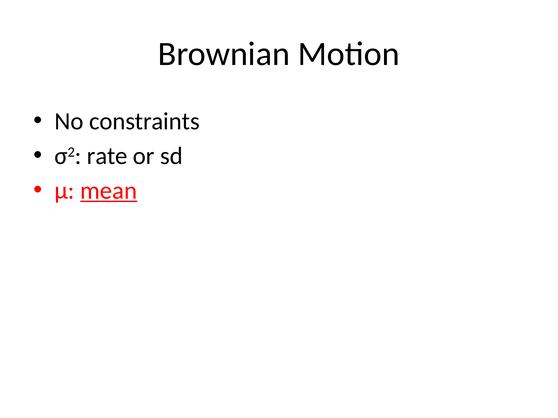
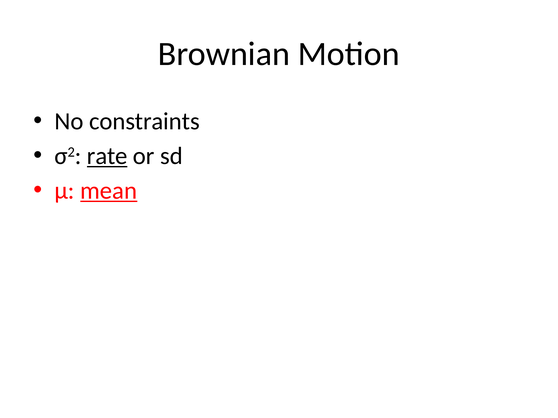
rate underline: none -> present (107, 156)
